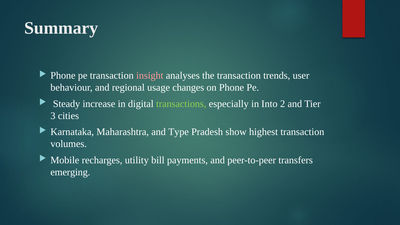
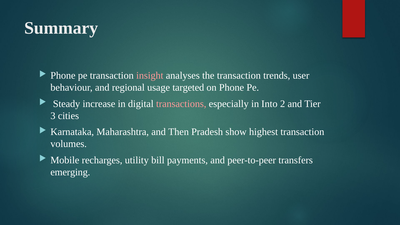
changes: changes -> targeted (188, 88)
transactions colour: light green -> pink (181, 104)
Type: Type -> Then (179, 132)
